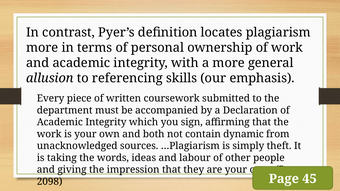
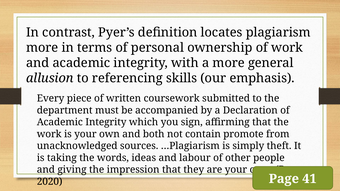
dynamic: dynamic -> promote (243, 134)
2098: 2098 -> 2020 (50, 182)
45: 45 -> 41 (309, 179)
